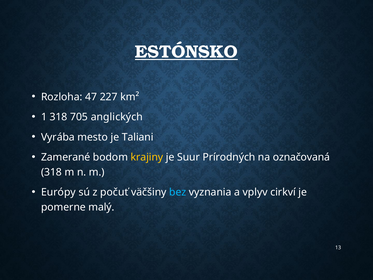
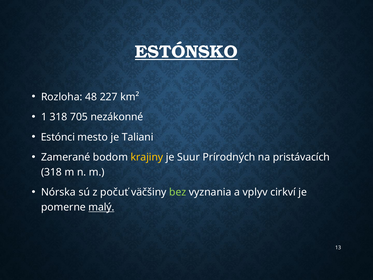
47: 47 -> 48 (91, 97)
anglických: anglických -> nezákonné (117, 117)
Vyrába: Vyrába -> Estónci (58, 137)
označovaná: označovaná -> pristávacích (301, 157)
Európy: Európy -> Nórska (58, 192)
bez colour: light blue -> light green (178, 192)
malý underline: none -> present (101, 207)
